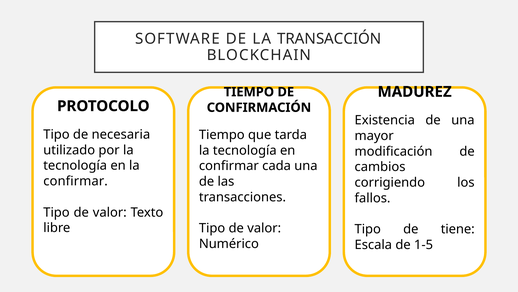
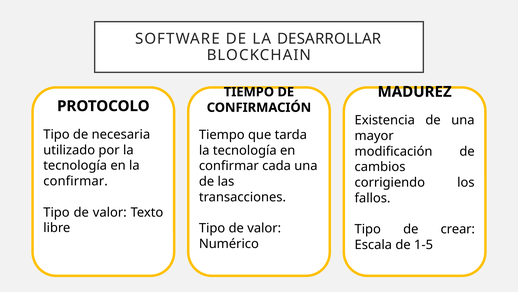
TRANSACCIÓN: TRANSACCIÓN -> DESARROLLAR (329, 39)
tiene: tiene -> crear (458, 229)
